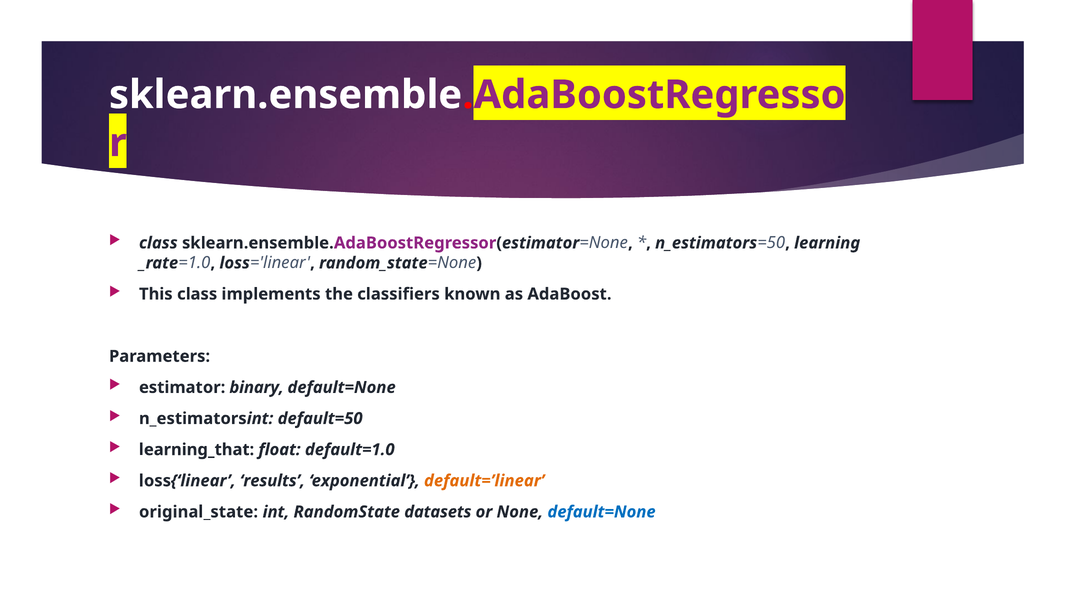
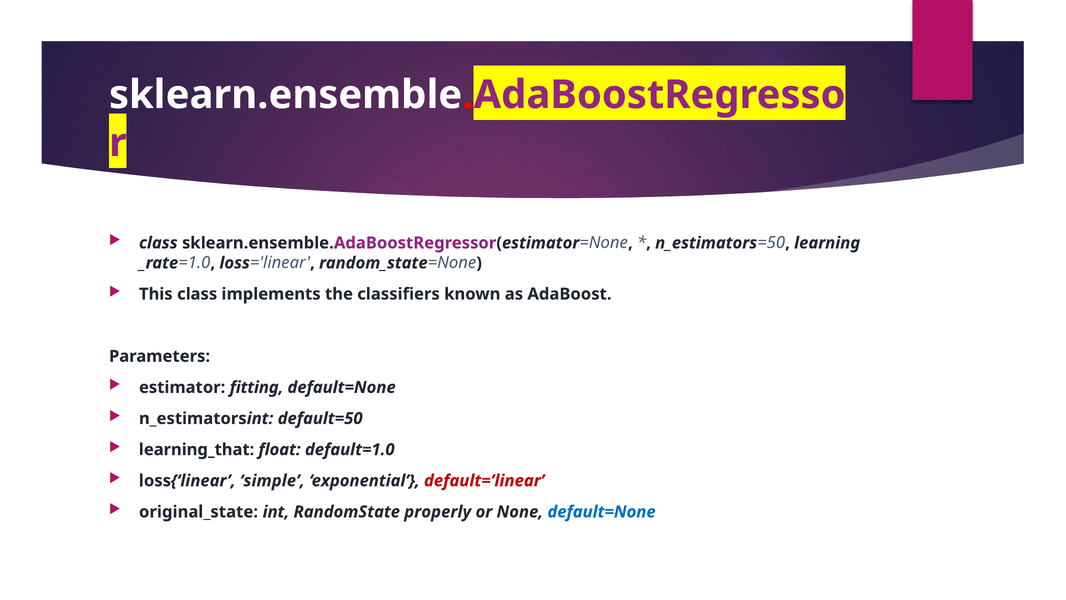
binary: binary -> fitting (257, 387)
results: results -> simple (272, 480)
default=’linear colour: orange -> red (484, 480)
datasets: datasets -> properly (438, 512)
